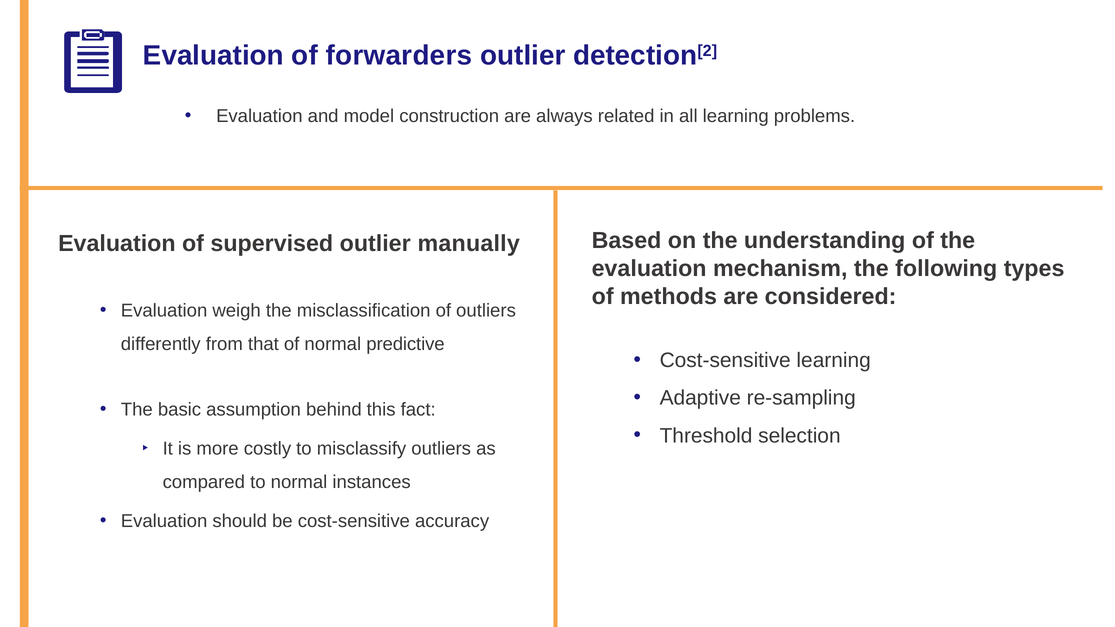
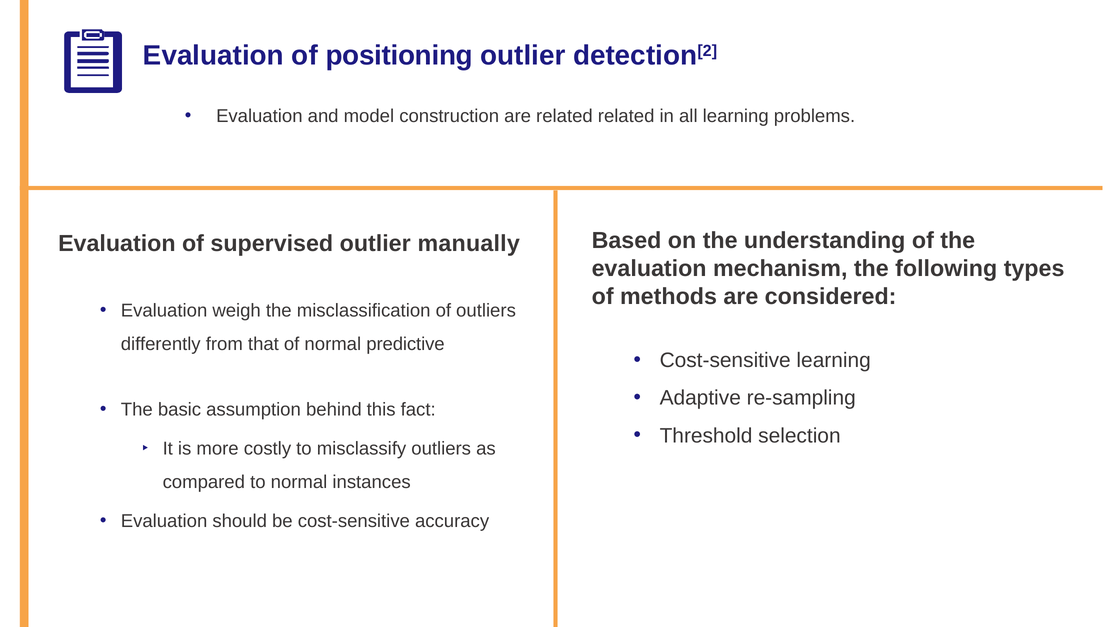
forwarders: forwarders -> positioning (399, 56)
are always: always -> related (564, 116)
